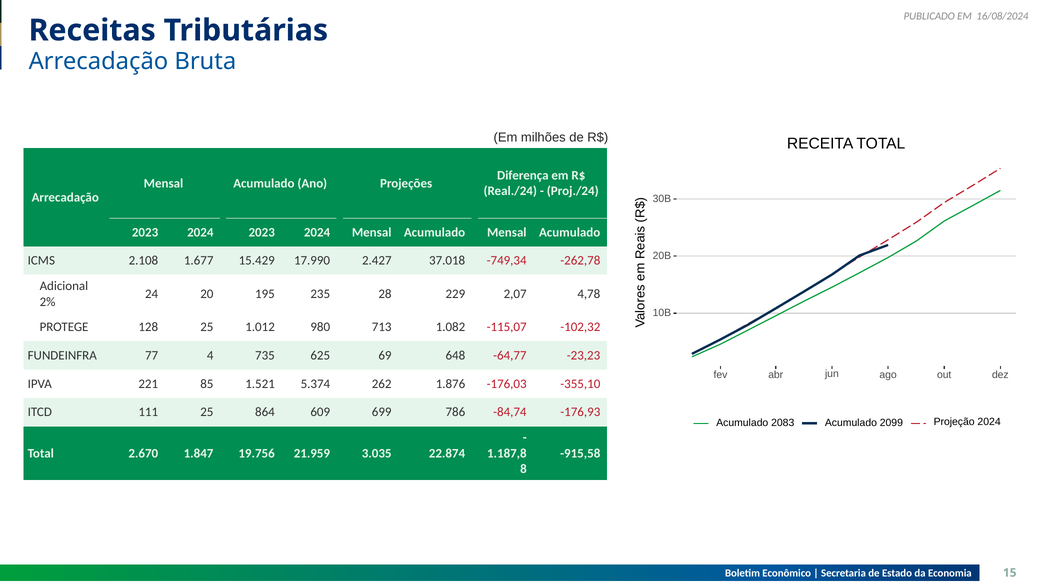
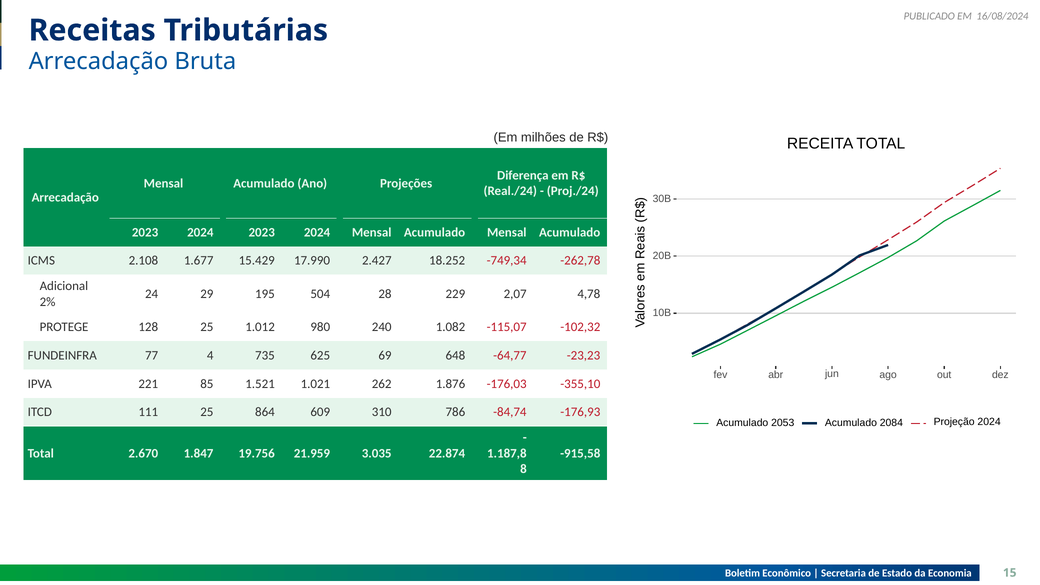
37.018: 37.018 -> 18.252 (447, 261)
20: 20 -> 29 (207, 294)
235: 235 -> 504 (320, 294)
713: 713 -> 240 (382, 327)
5.374: 5.374 -> 1.021 (315, 384)
699: 699 -> 310 (382, 412)
2083: 2083 -> 2053 (783, 423)
2099: 2099 -> 2084 (891, 423)
